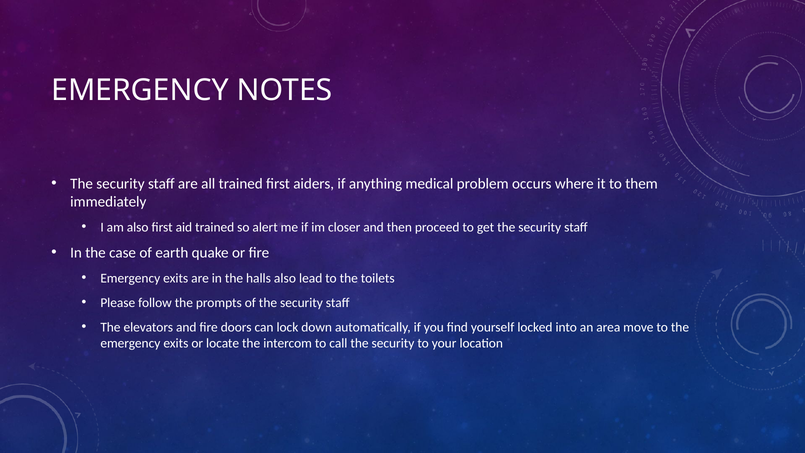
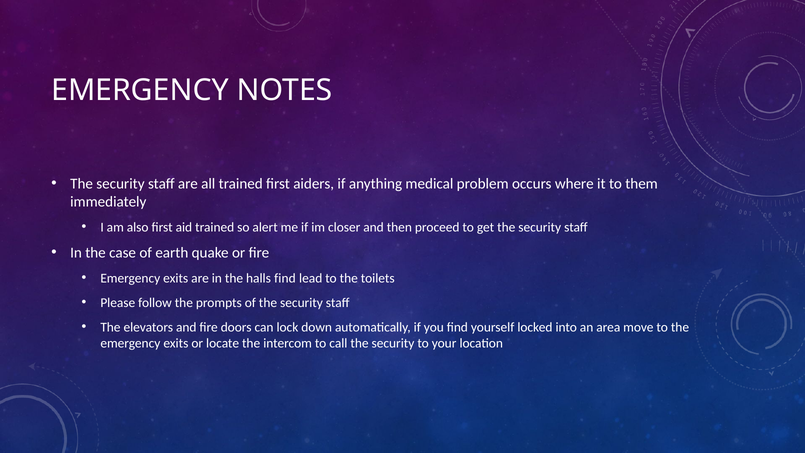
halls also: also -> find (285, 278)
